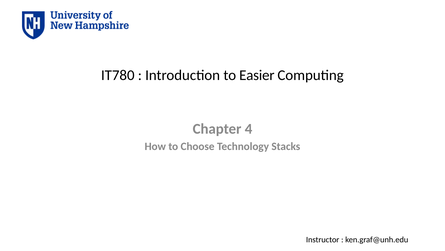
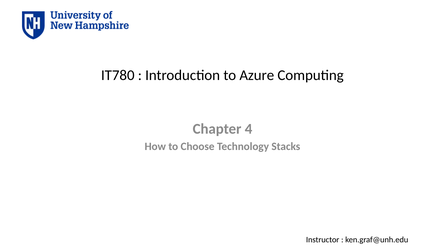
Easier: Easier -> Azure (257, 75)
